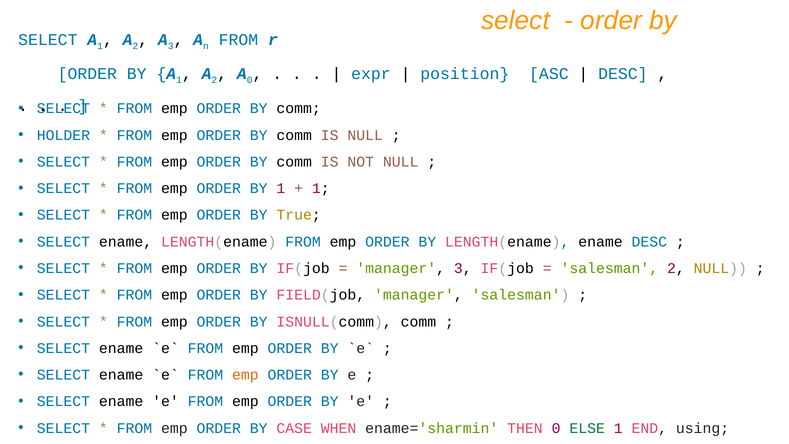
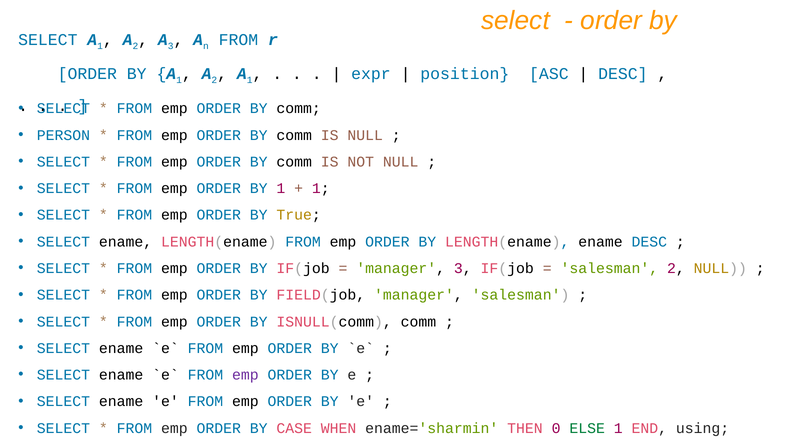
0: 0 -> 1 (250, 80)
HOLDER: HOLDER -> PERSON (63, 135)
emp colour: orange -> purple (245, 375)
